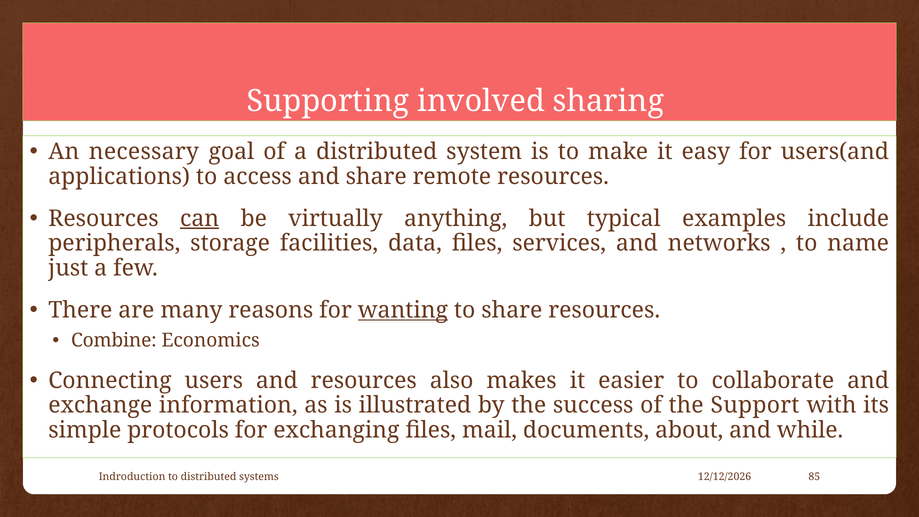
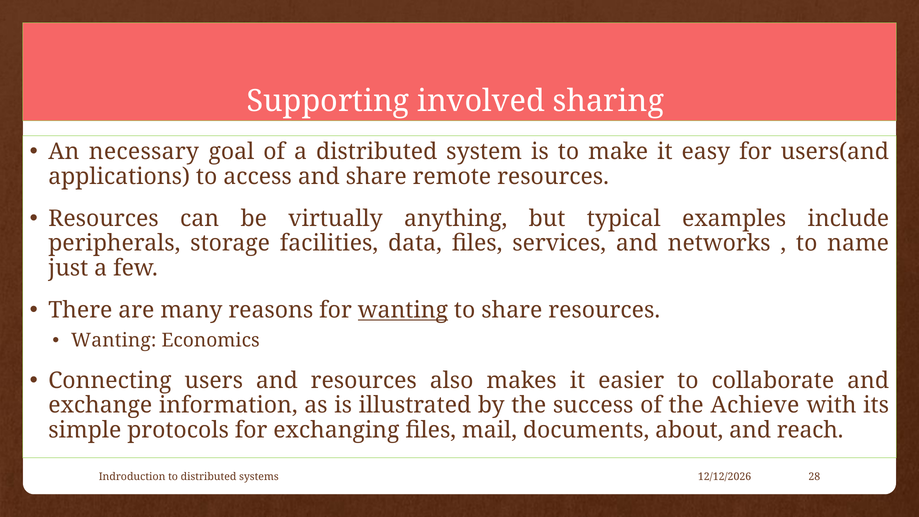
can underline: present -> none (200, 219)
Combine: Combine -> Wanting (114, 341)
Support: Support -> Achieve (755, 405)
while: while -> reach (810, 430)
85: 85 -> 28 (814, 477)
